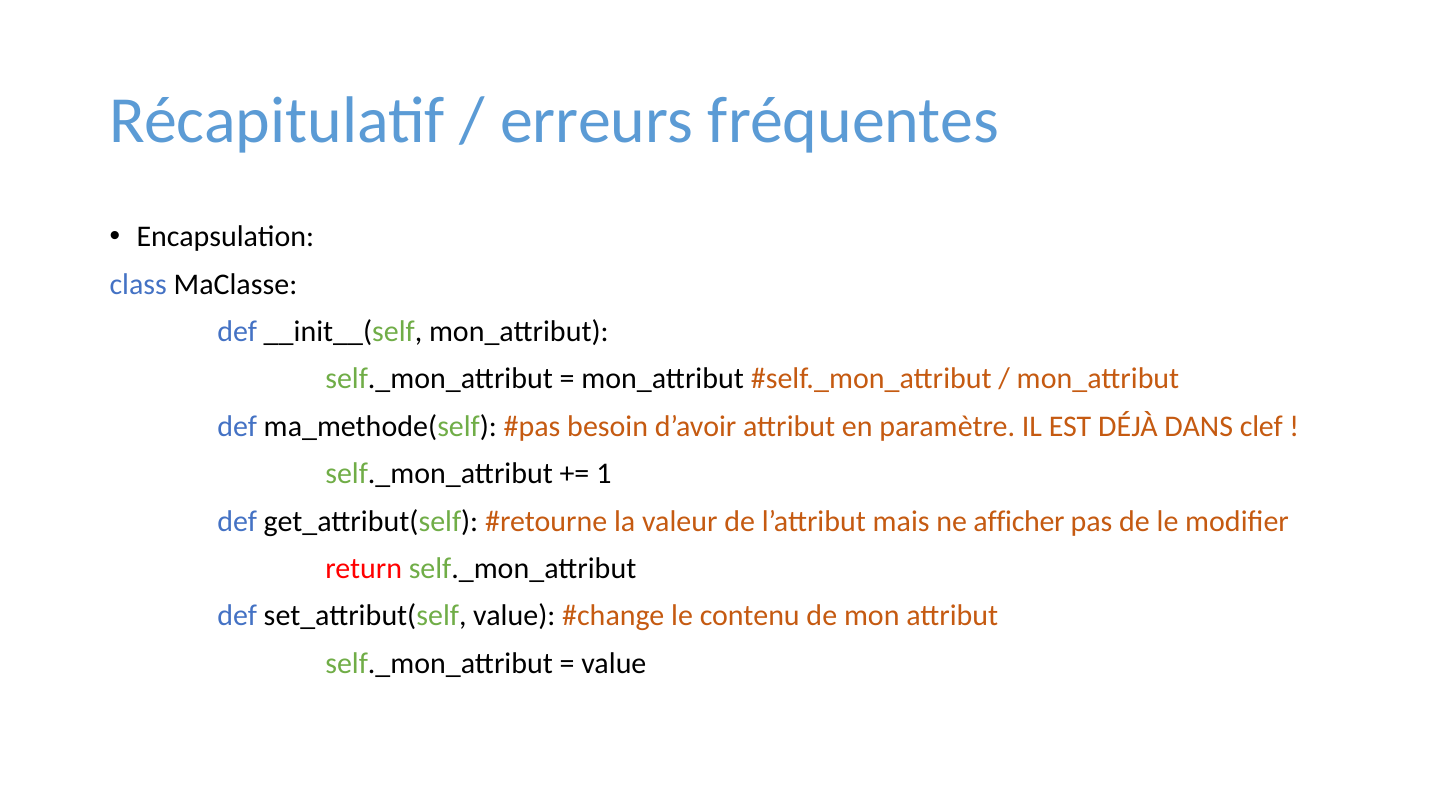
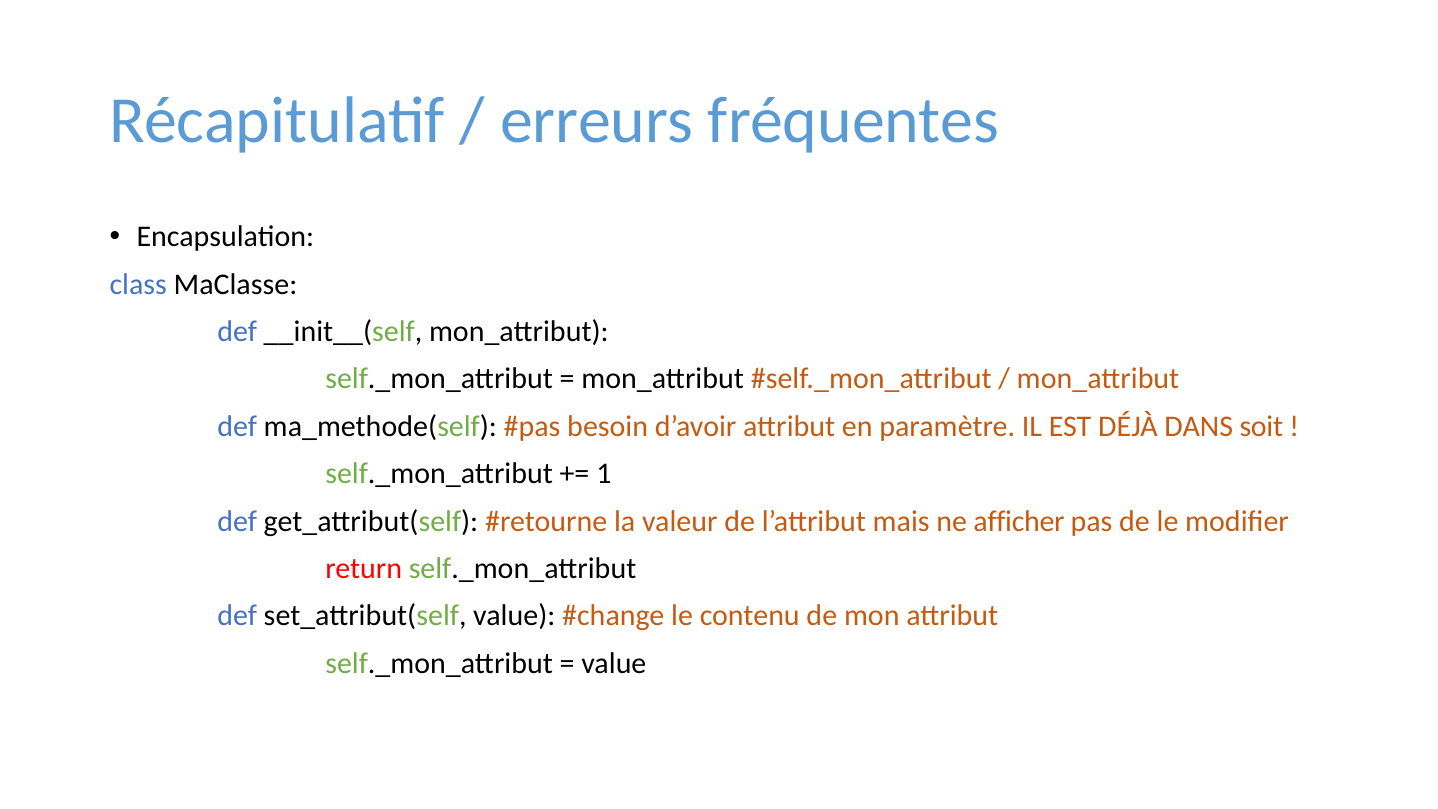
clef: clef -> soit (1261, 426)
